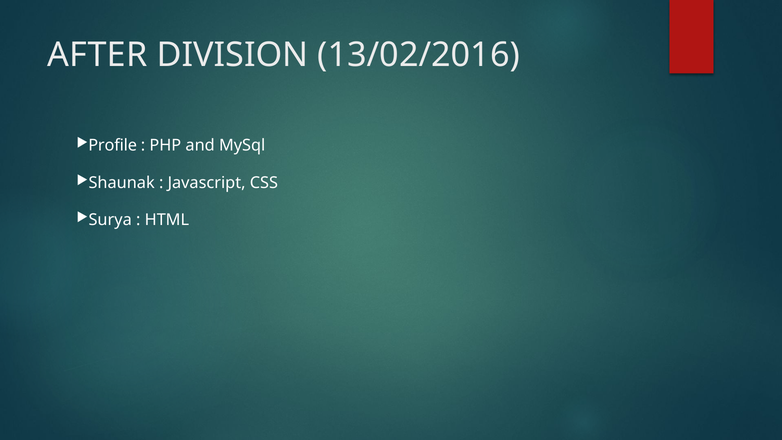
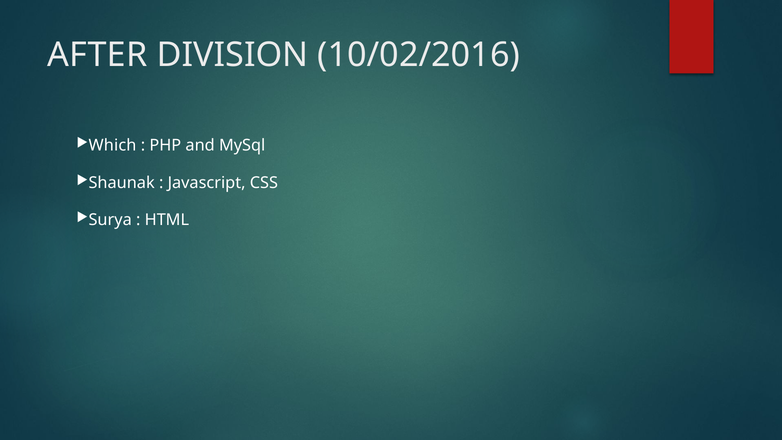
13/02/2016: 13/02/2016 -> 10/02/2016 (419, 55)
Profile: Profile -> Which (112, 145)
